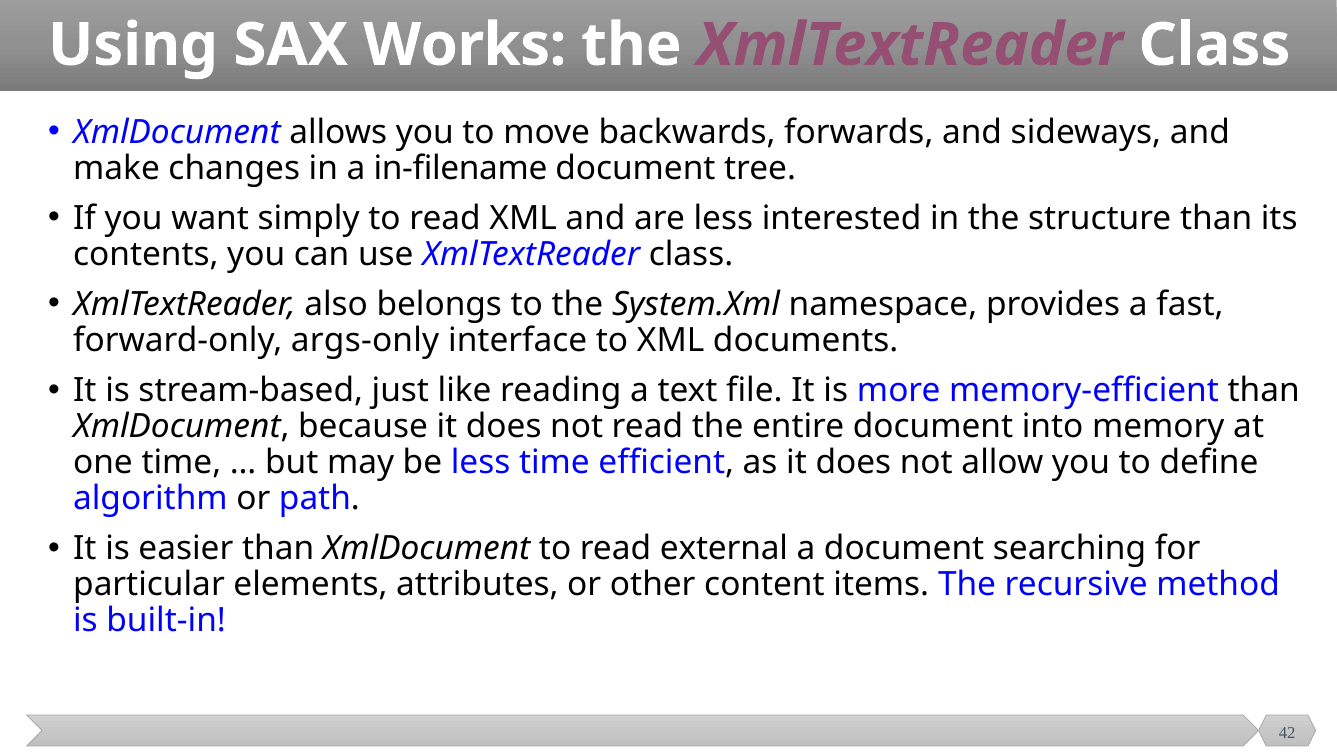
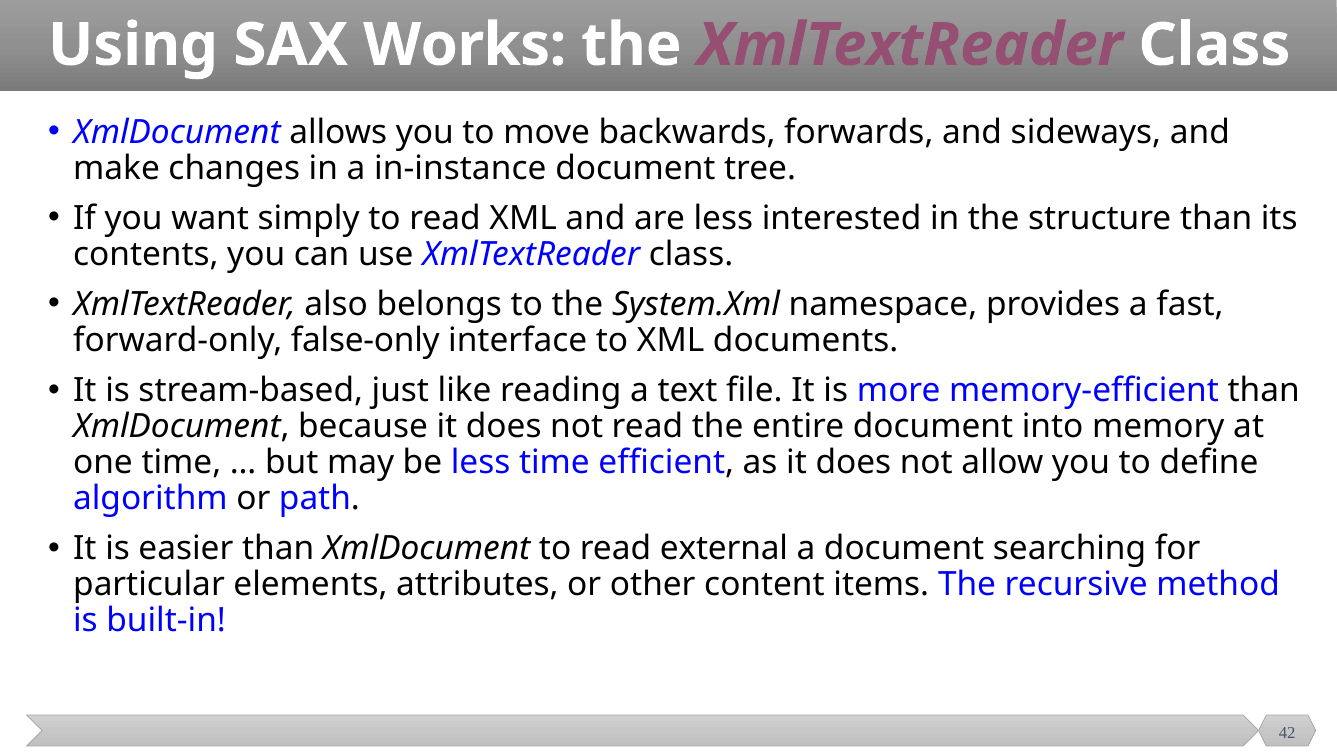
in-filename: in-filename -> in-instance (460, 168)
args-only: args-only -> false-only (365, 340)
